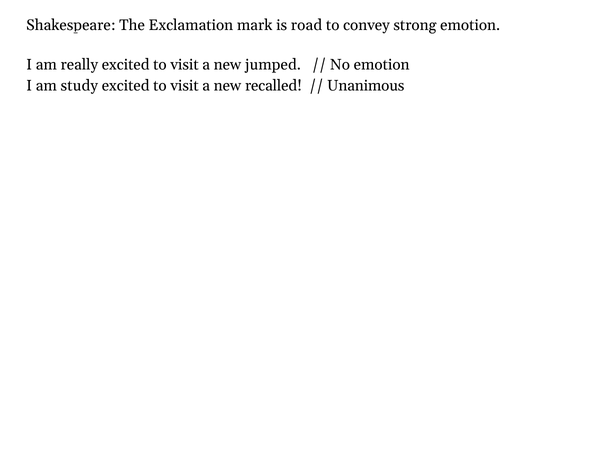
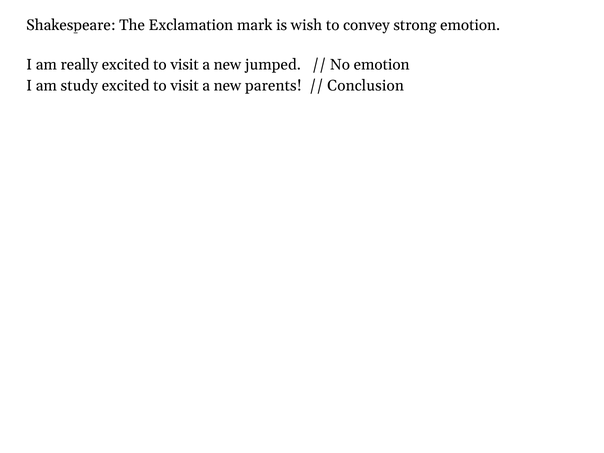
road: road -> wish (307, 25)
recalled: recalled -> parents (273, 86)
Unanimous: Unanimous -> Conclusion (366, 86)
